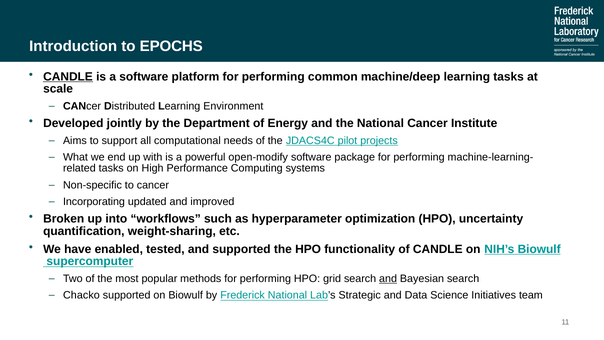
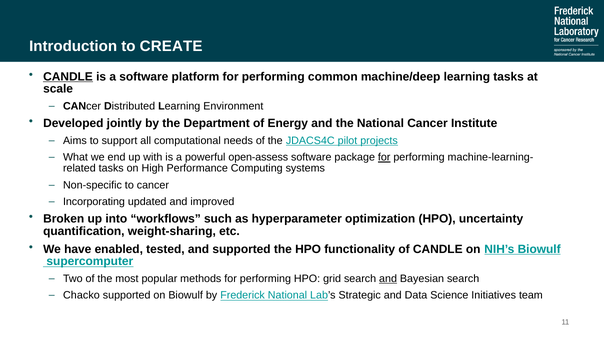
EPOCHS: EPOCHS -> CREATE (171, 46)
open-modify: open-modify -> open-assess (258, 157)
for underline: none -> present (384, 157)
